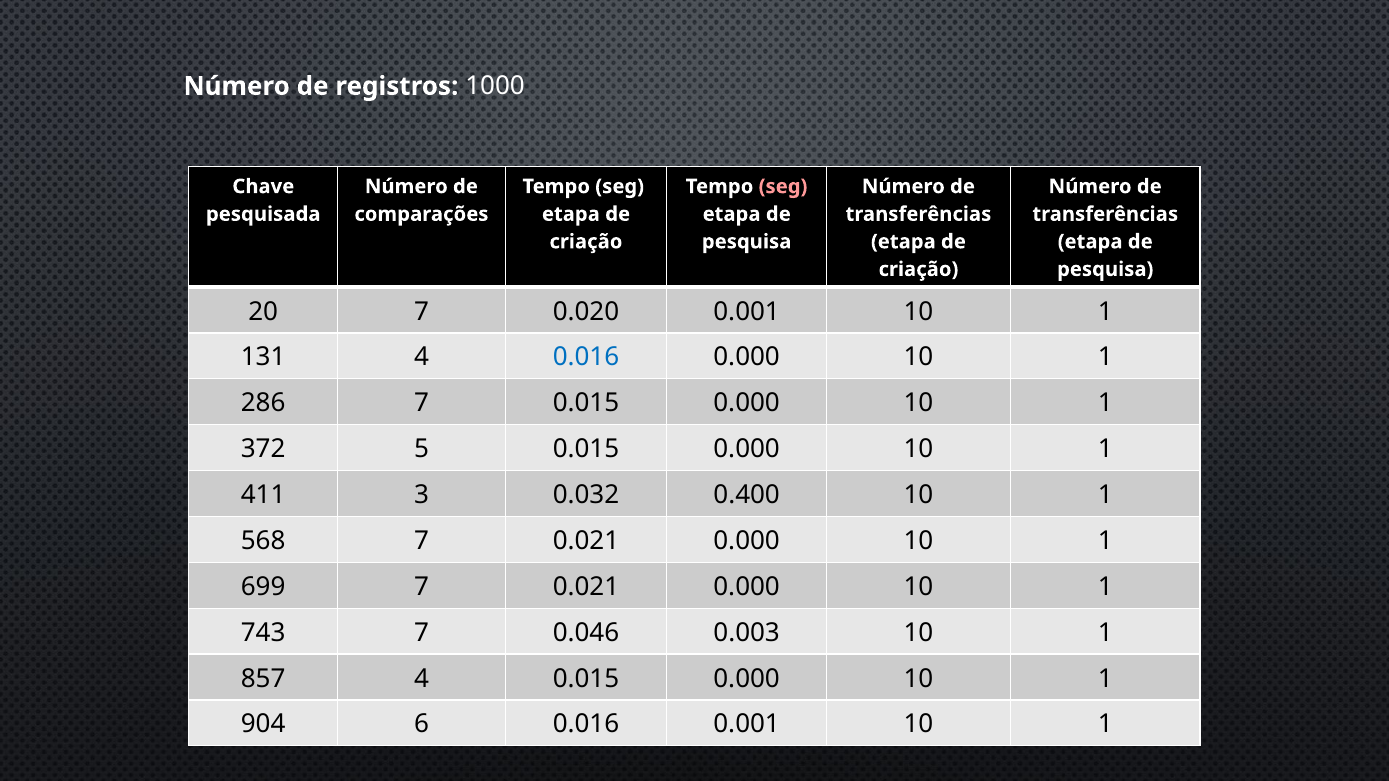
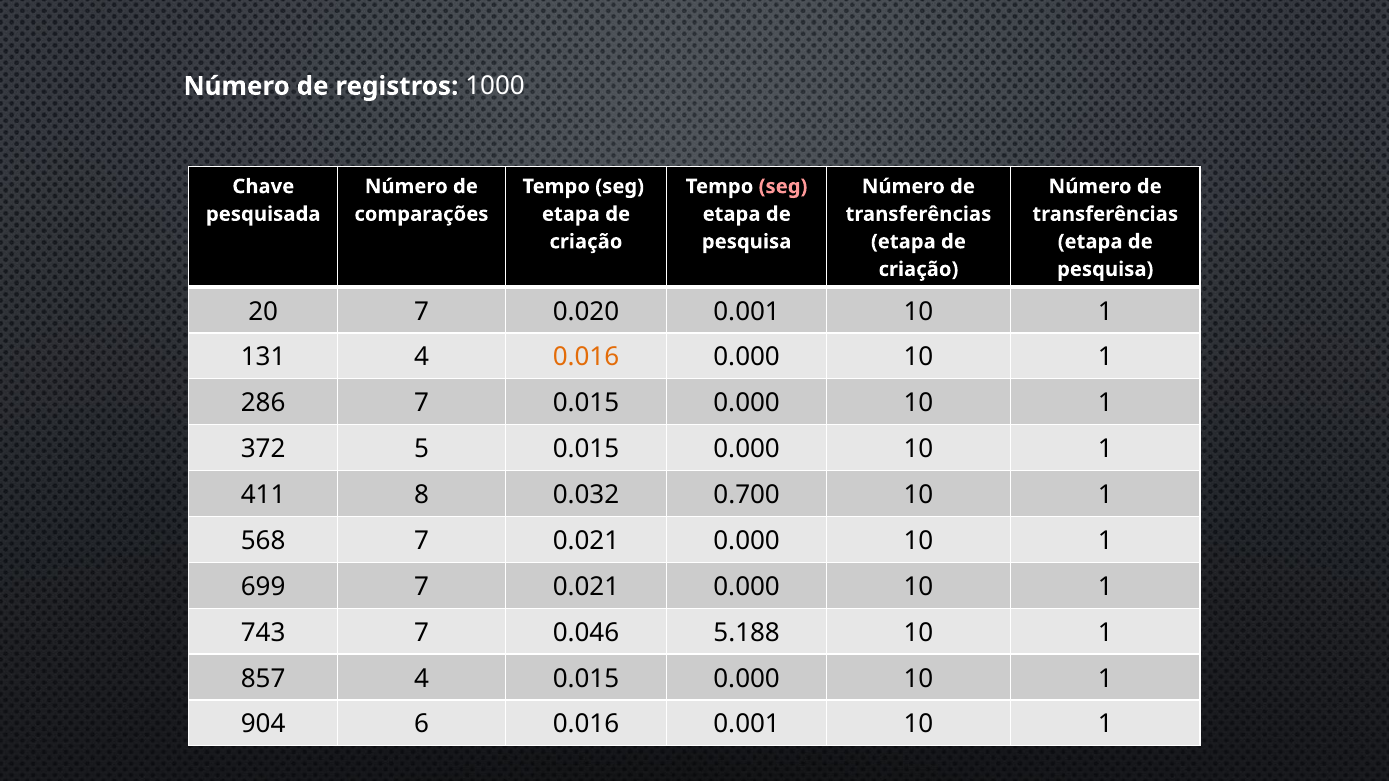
0.016 colour: blue -> orange (586, 357)
3: 3 -> 8 (422, 495)
0.400: 0.400 -> 0.700 (747, 495)
0.003: 0.003 -> 5.188 (747, 633)
